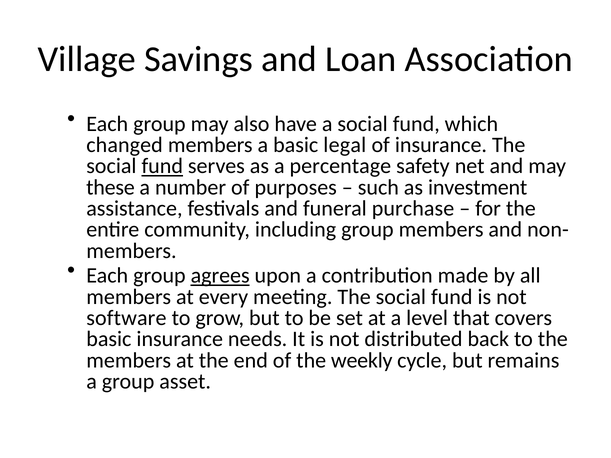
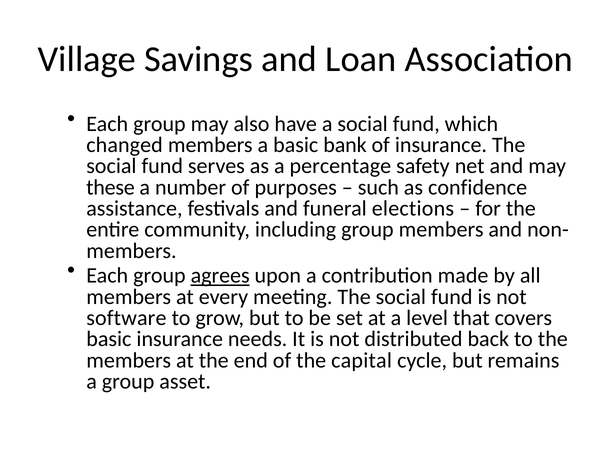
legal: legal -> bank (345, 145)
fund underline: present -> none (162, 166)
investment: investment -> confidence (478, 187)
purchase: purchase -> elections (413, 209)
weekly: weekly -> capital (362, 361)
